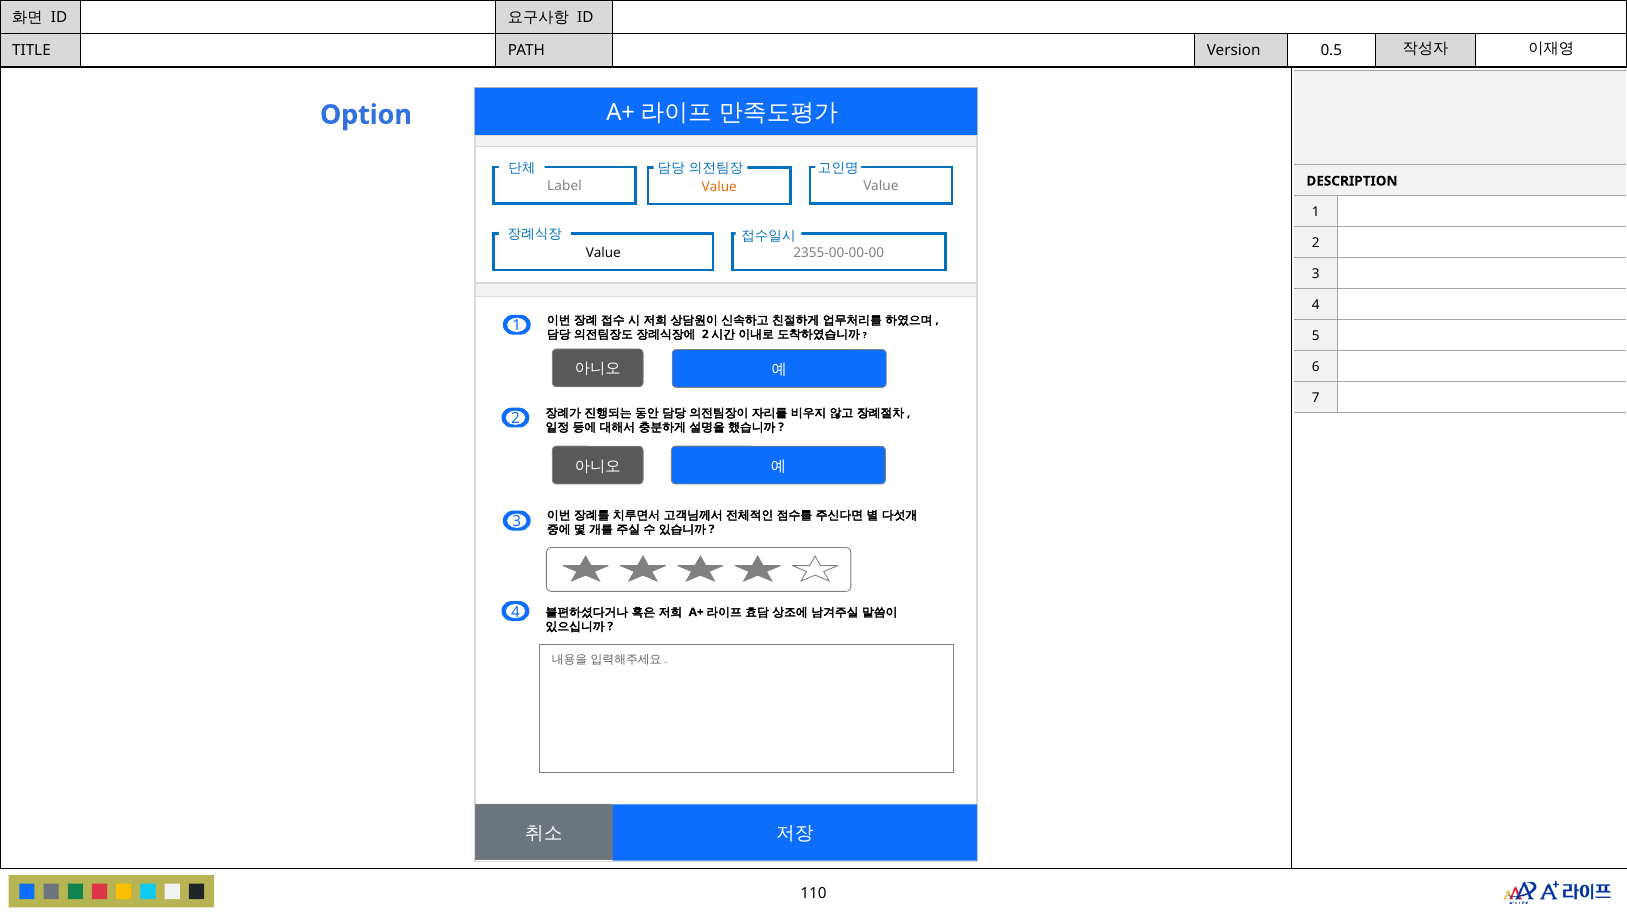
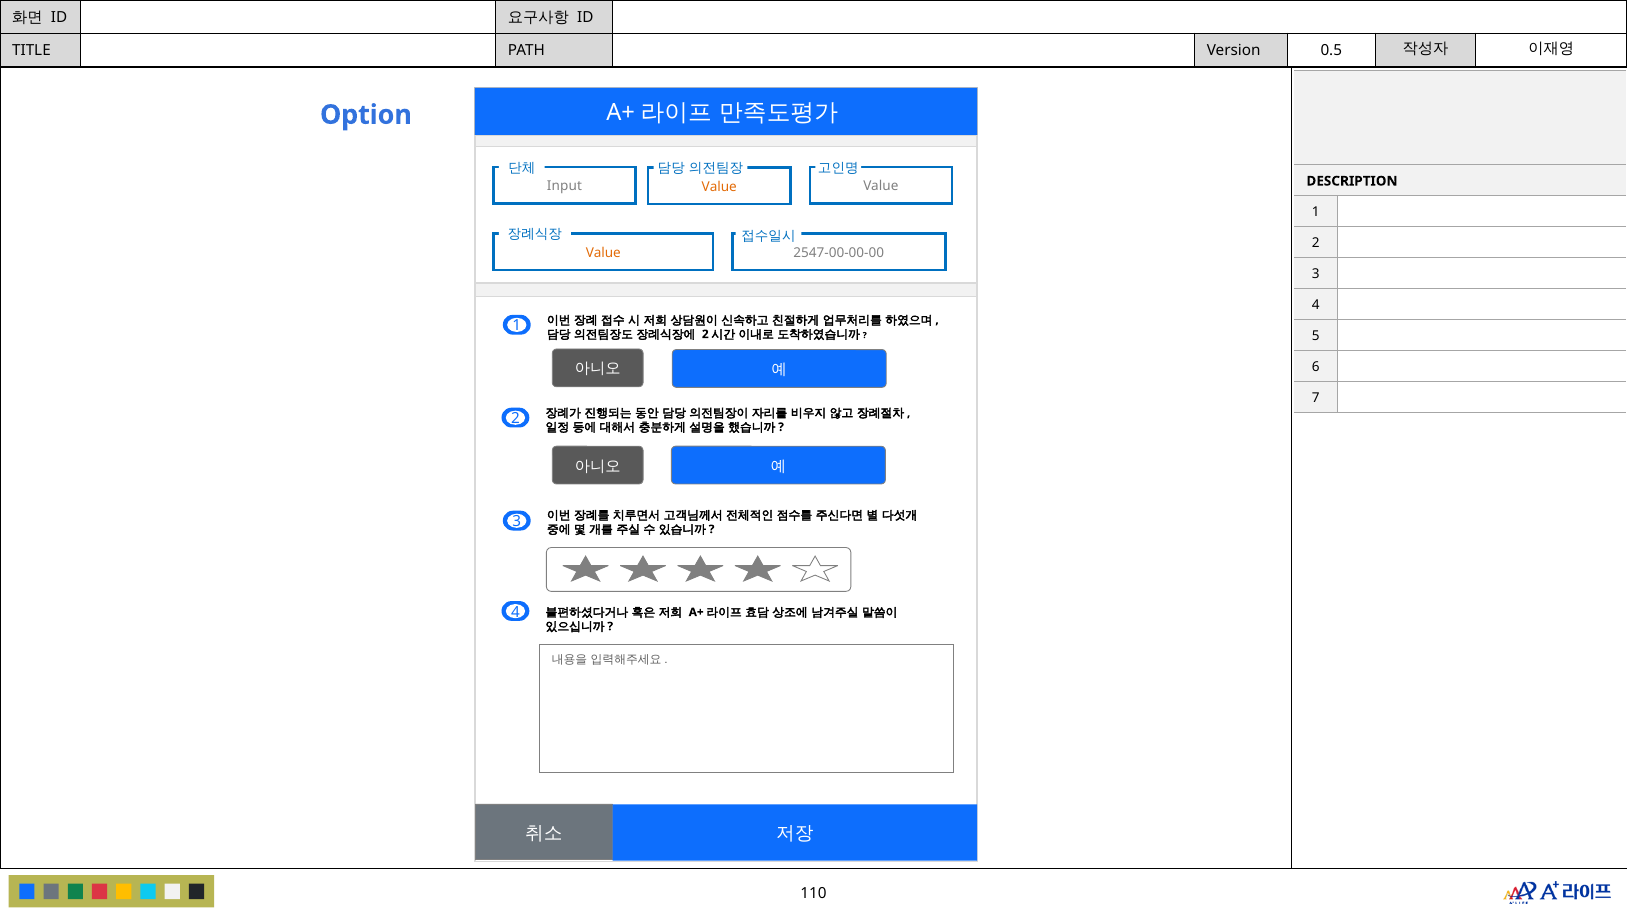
Label: Label -> Input (564, 186)
Value colour: black -> orange (603, 253)
2355-00-00-00: 2355-00-00-00 -> 2547-00-00-00 (839, 253)
